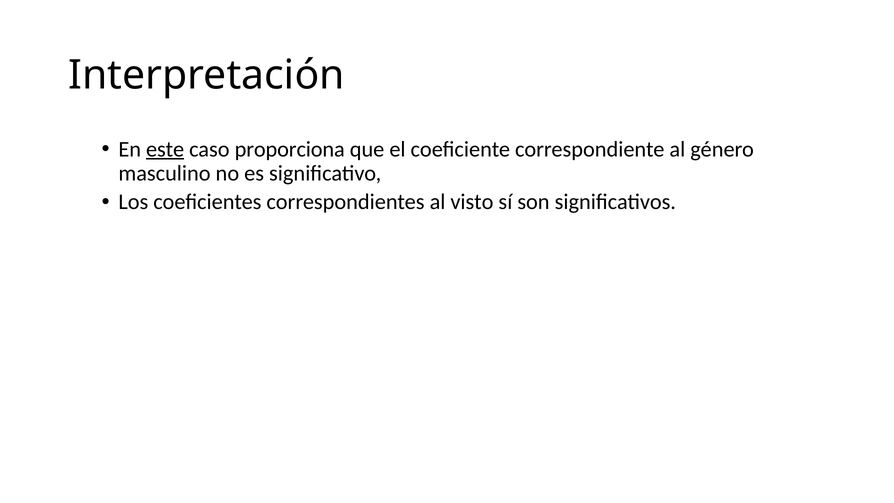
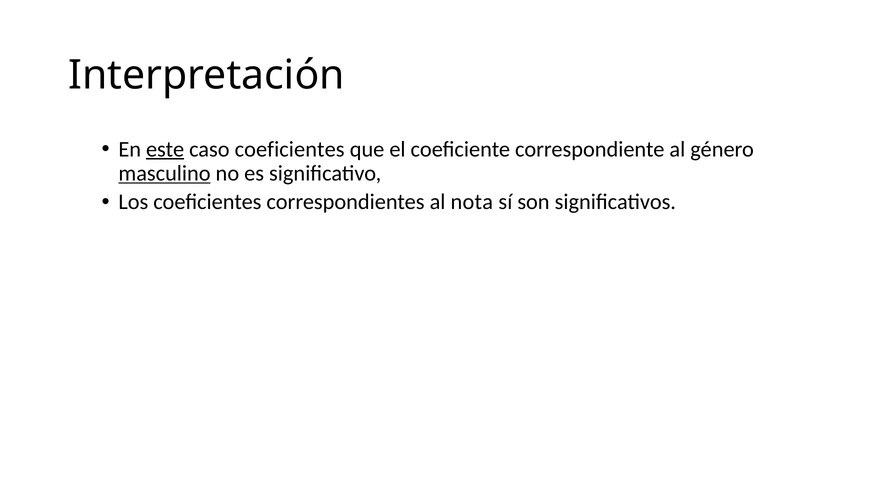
caso proporciona: proporciona -> coeficientes (290, 149)
masculino underline: none -> present (165, 173)
visto: visto -> nota (472, 202)
